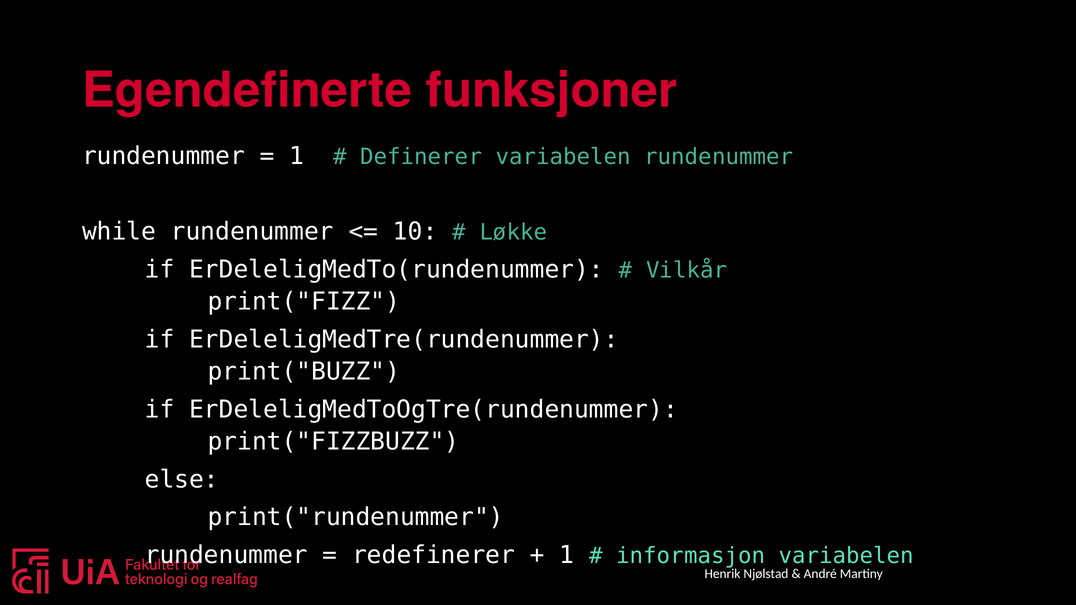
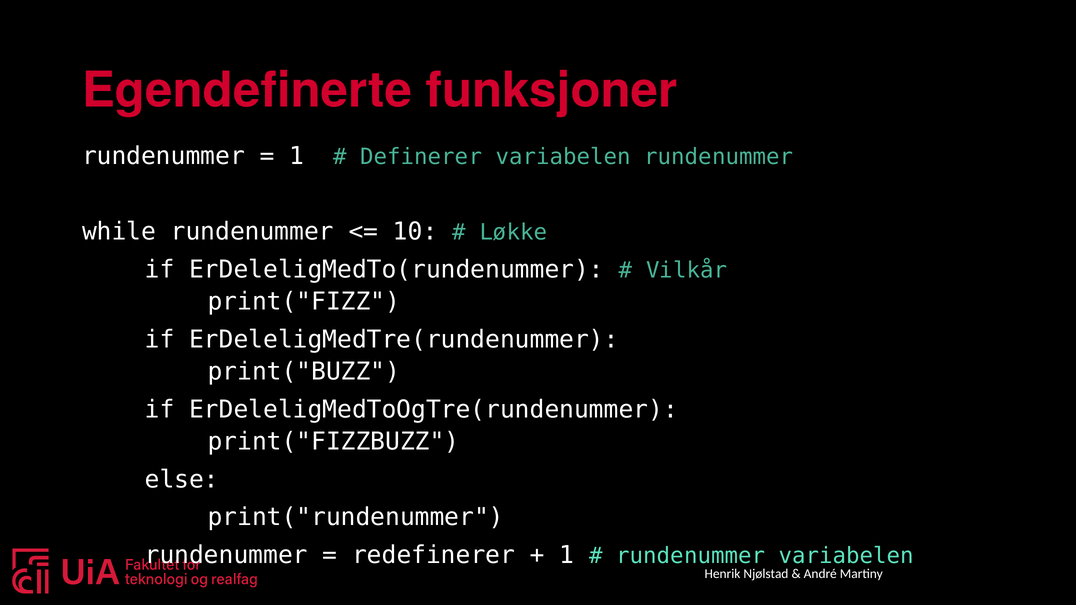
informasjon: informasjon -> rundenummer (691, 556)
